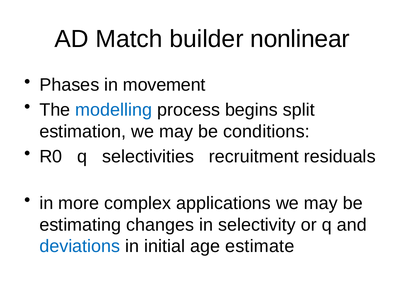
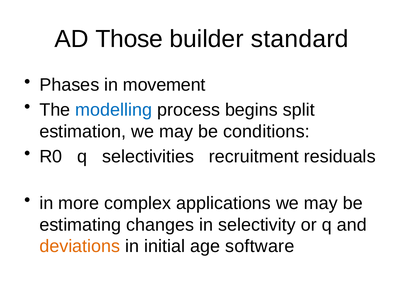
Match: Match -> Those (129, 39)
nonlinear: nonlinear -> standard (300, 39)
deviations colour: blue -> orange (80, 246)
estimate: estimate -> software (260, 246)
